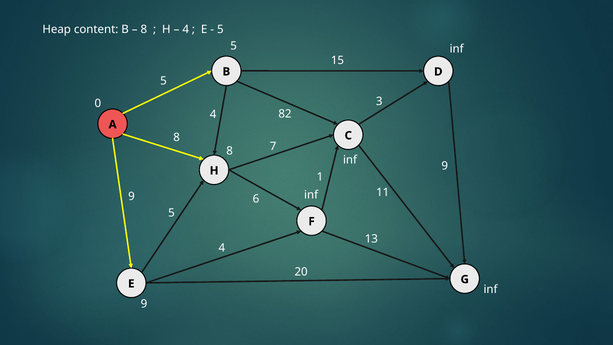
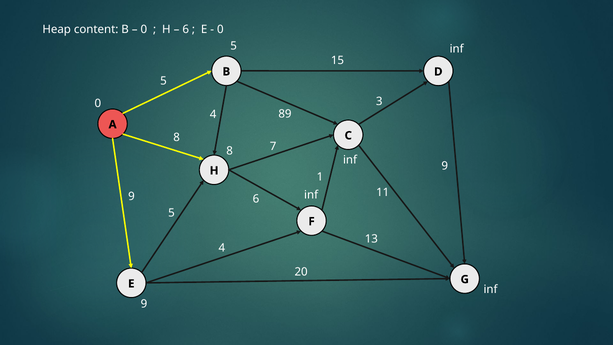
8: 8 -> 0 (144, 29)
4: 4 -> 6 (186, 29)
5: 5 -> 0 (220, 29)
82: 82 -> 89 (285, 114)
